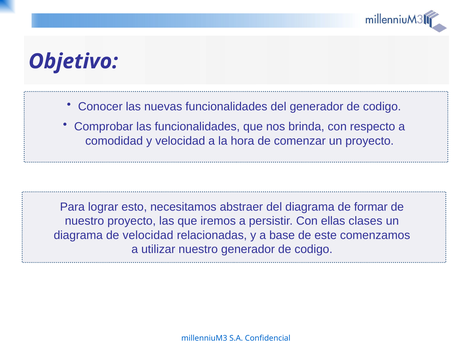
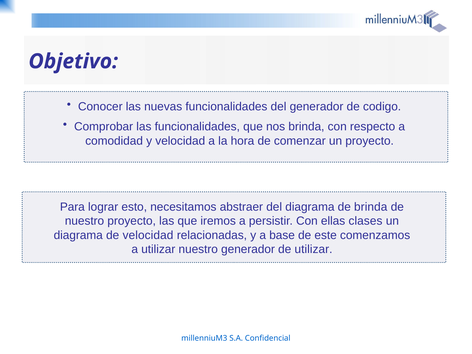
de formar: formar -> brinda (371, 207)
nuestro generador de codigo: codigo -> utilizar (314, 249)
